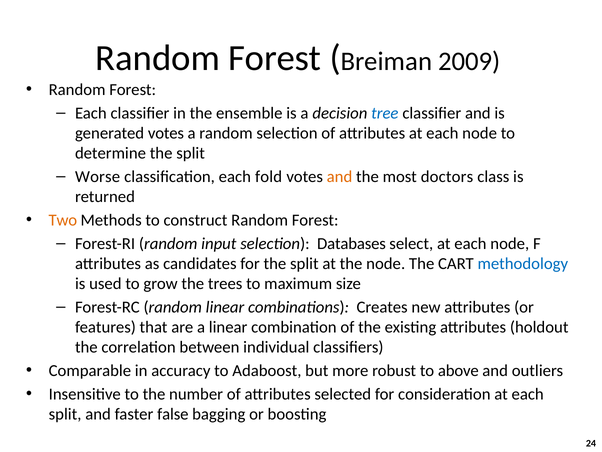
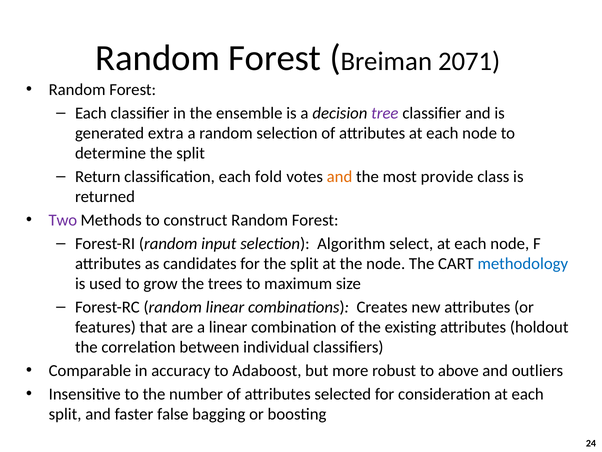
2009: 2009 -> 2071 (469, 62)
tree colour: blue -> purple (385, 113)
generated votes: votes -> extra (166, 133)
Worse: Worse -> Return (98, 176)
doctors: doctors -> provide (447, 176)
Two colour: orange -> purple (63, 220)
Databases: Databases -> Algorithm (351, 243)
